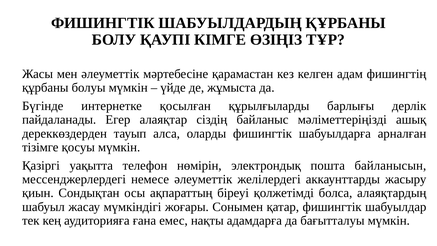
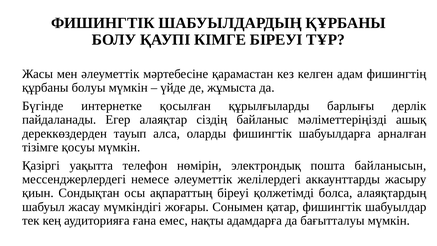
КІМГЕ ӨЗІҢІЗ: ӨЗІҢІЗ -> БІРЕУІ (276, 40)
